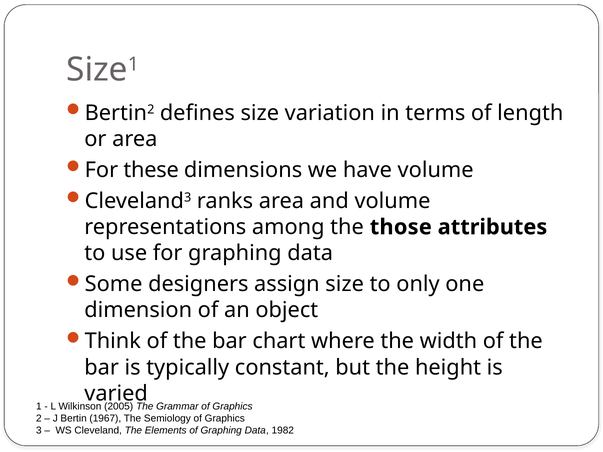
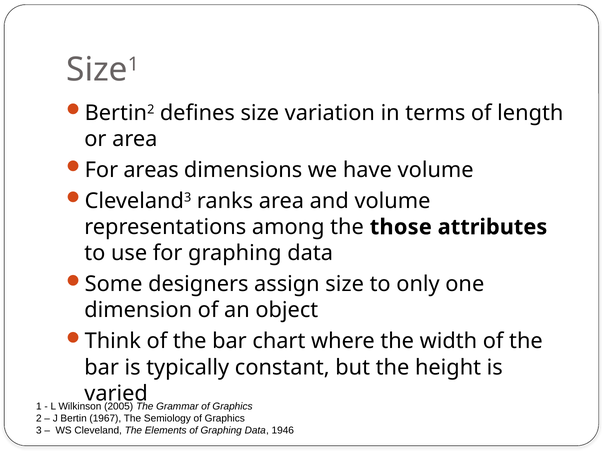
these: these -> areas (151, 170)
1982: 1982 -> 1946 (283, 431)
